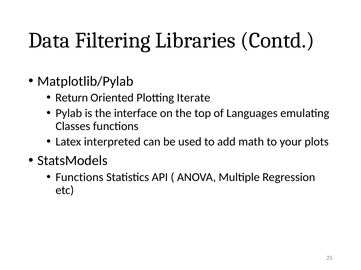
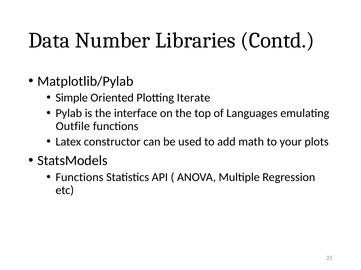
Filtering: Filtering -> Number (113, 40)
Return: Return -> Simple (72, 98)
Classes: Classes -> Outfile (73, 126)
interpreted: interpreted -> constructor (112, 142)
